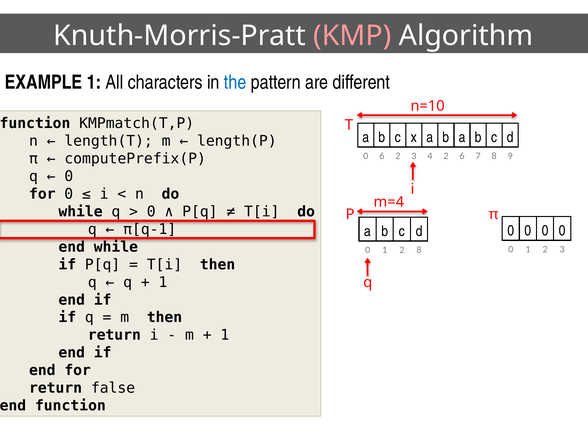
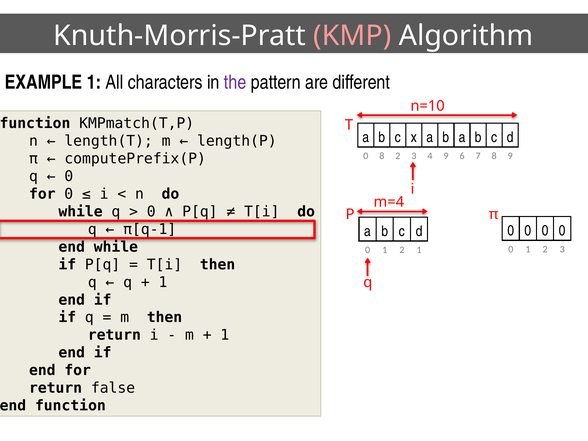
the colour: blue -> purple (235, 83)
0 6: 6 -> 8 (382, 156)
4 2: 2 -> 9 (446, 156)
2 8: 8 -> 1 (419, 250)
